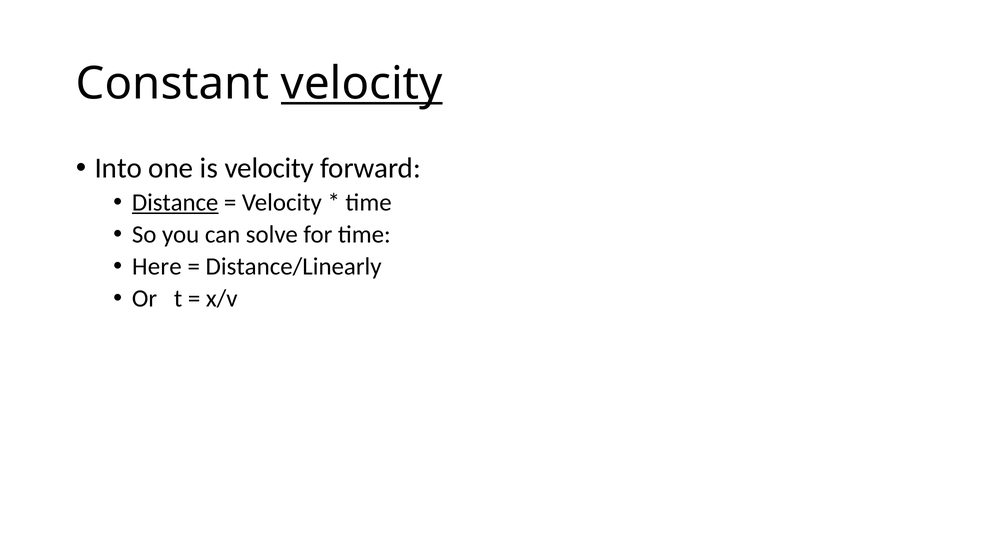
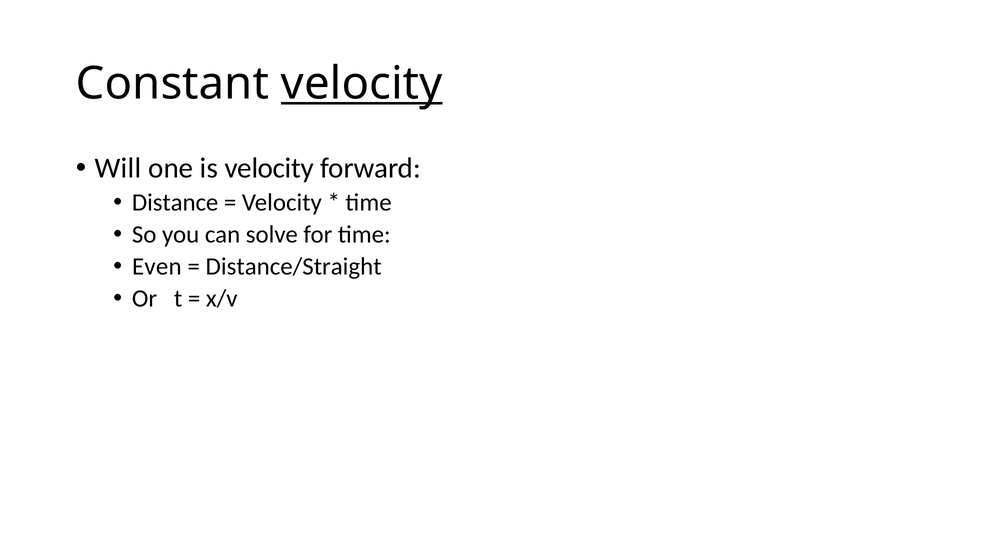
Into: Into -> Will (118, 168)
Distance underline: present -> none (175, 203)
Here: Here -> Even (157, 267)
Distance/Linearly: Distance/Linearly -> Distance/Straight (294, 267)
